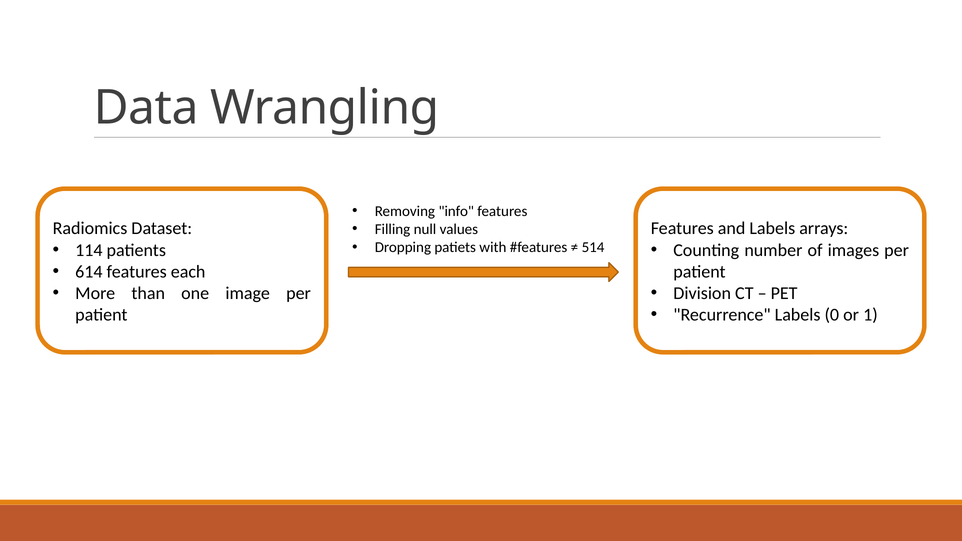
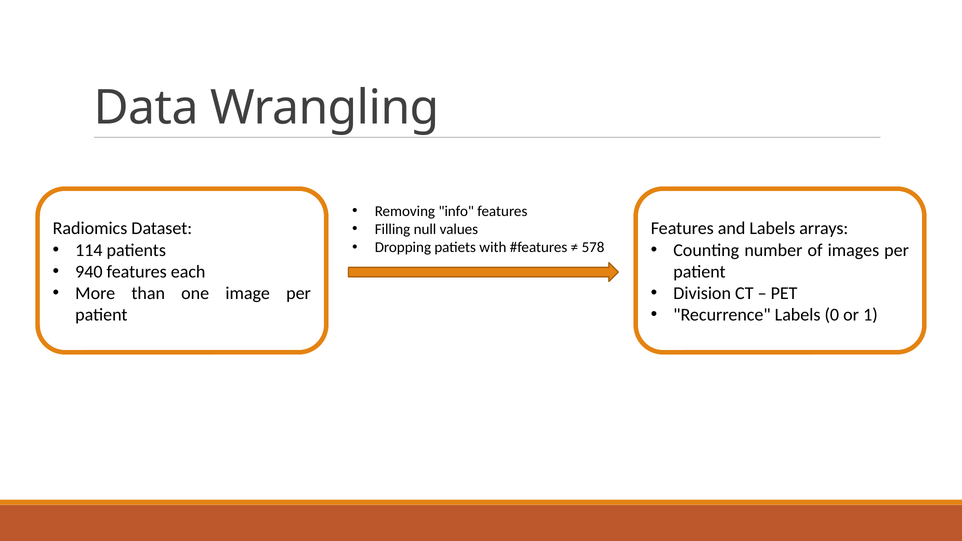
514: 514 -> 578 (593, 248)
614: 614 -> 940 (89, 272)
